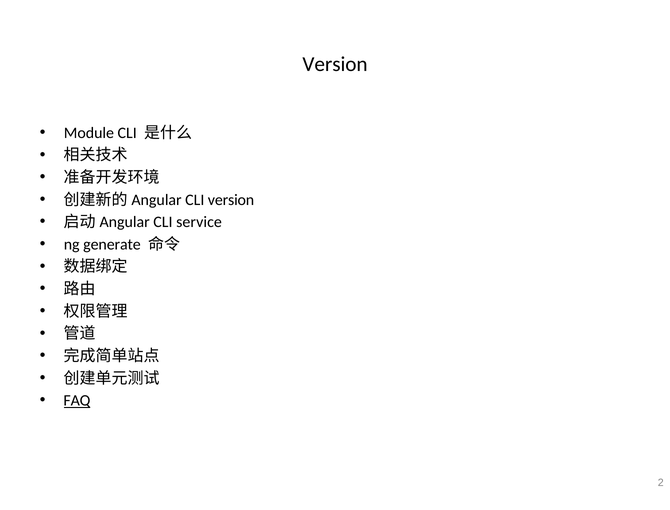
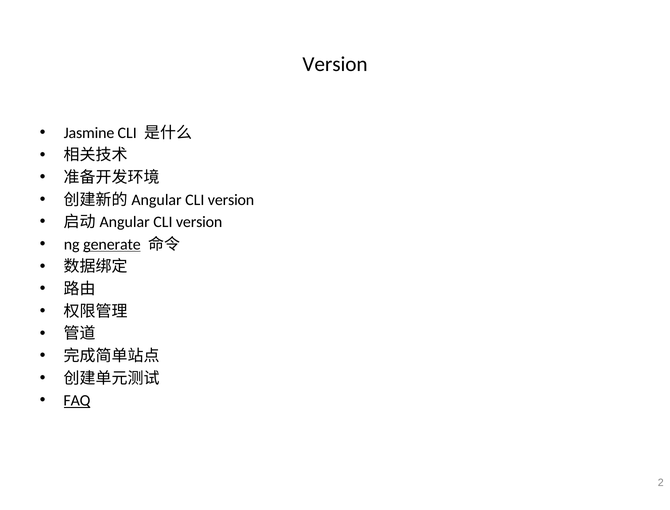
Module: Module -> Jasmine (89, 133)
service: service -> version (199, 222)
generate underline: none -> present (112, 245)
